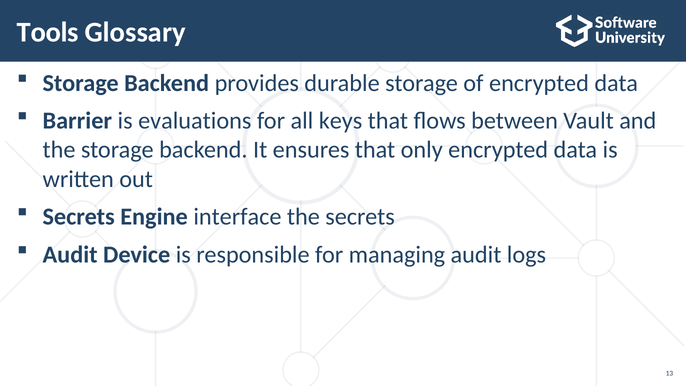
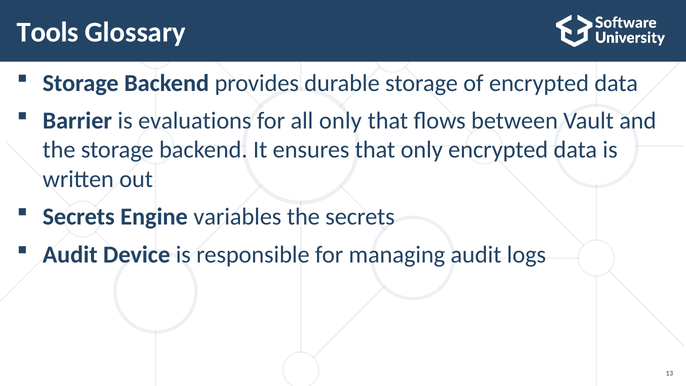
all keys: keys -> only (340, 121)
interface: interface -> variables (237, 217)
